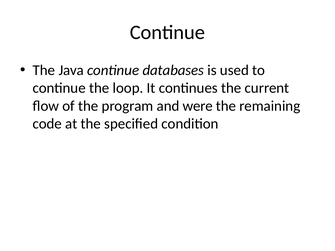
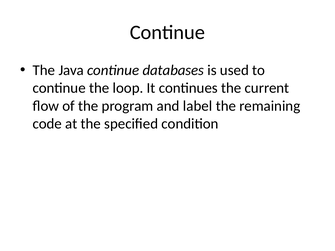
were: were -> label (198, 106)
